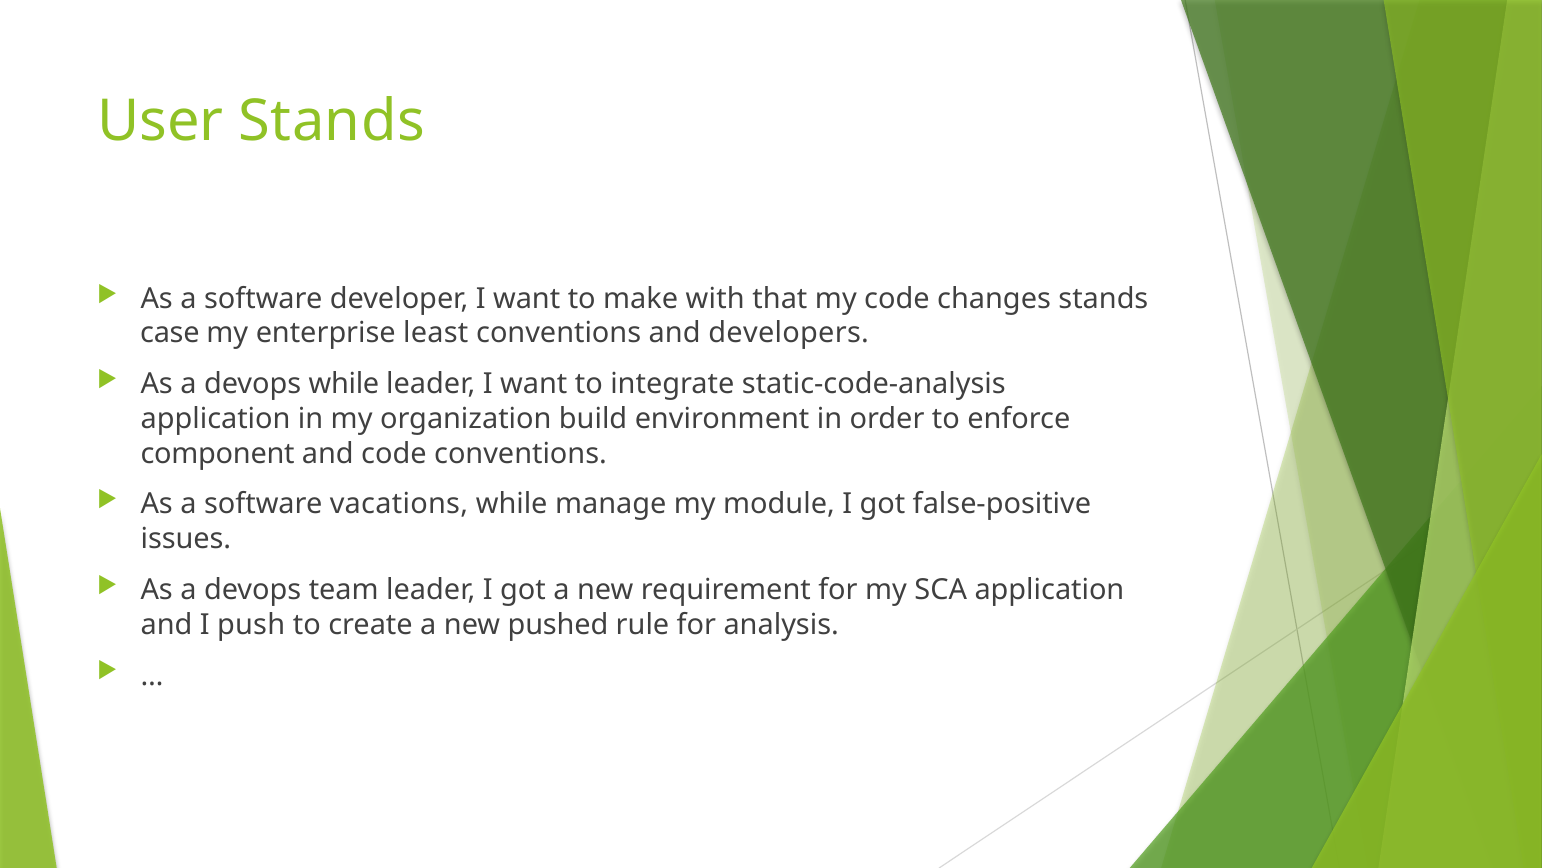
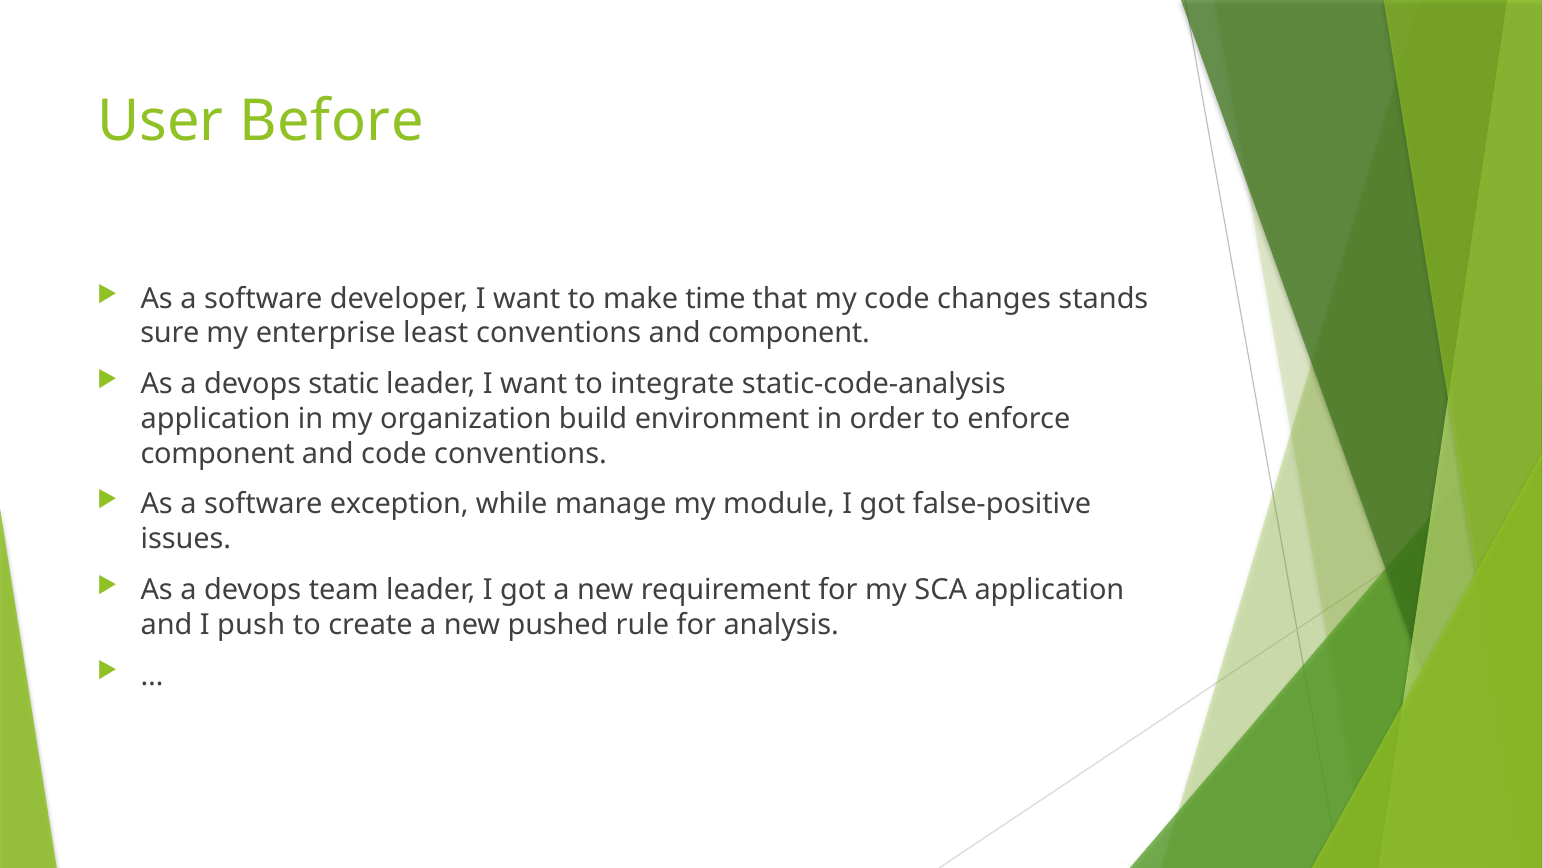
User Stands: Stands -> Before (332, 122)
with: with -> time (716, 298)
case: case -> sure (170, 333)
and developers: developers -> component (789, 333)
devops while: while -> static (344, 384)
vacations: vacations -> exception (399, 504)
